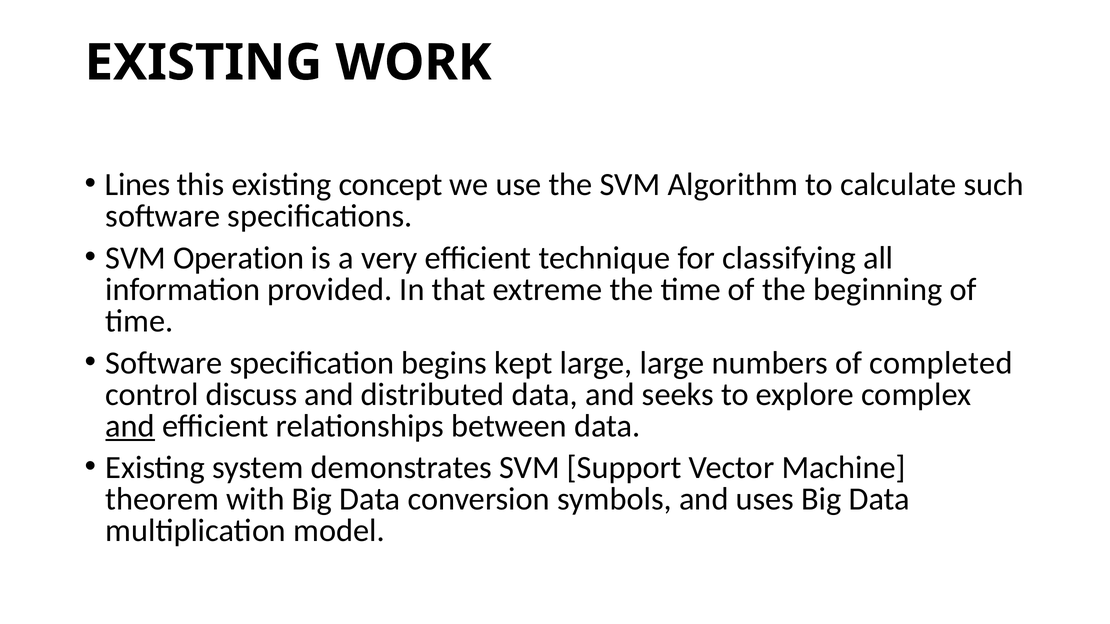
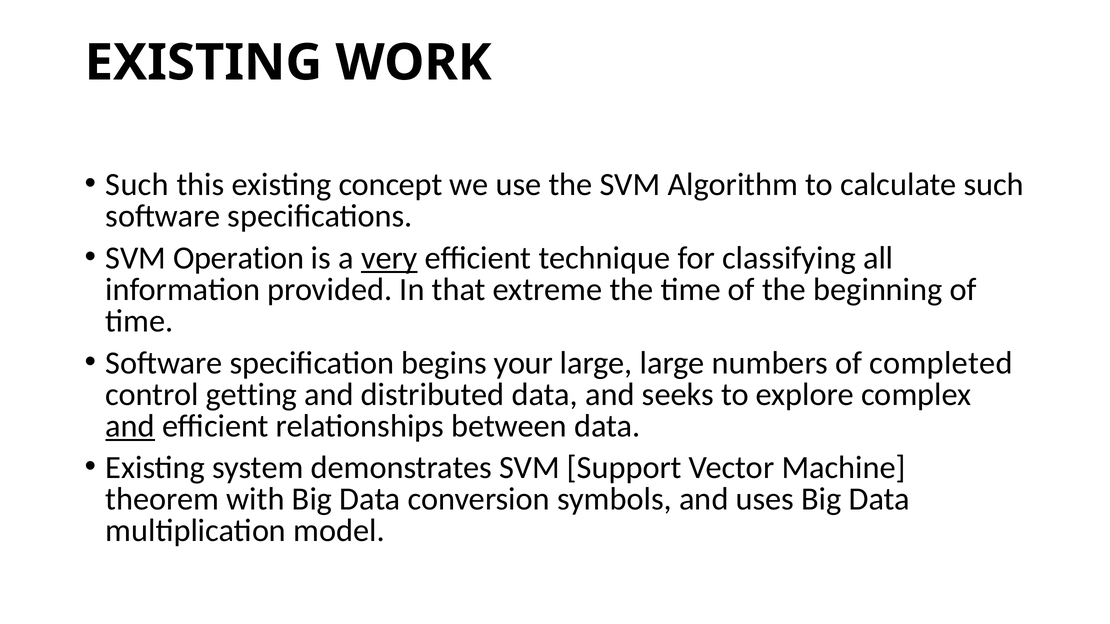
Lines: Lines -> Such (137, 185)
very underline: none -> present (389, 258)
kept: kept -> your (523, 363)
discuss: discuss -> getting (252, 395)
